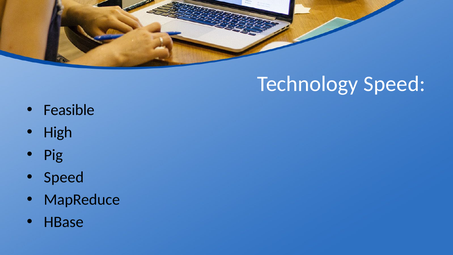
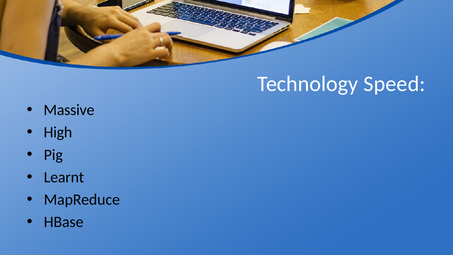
Feasible: Feasible -> Massive (69, 110)
Speed: Speed -> Learnt (64, 177)
